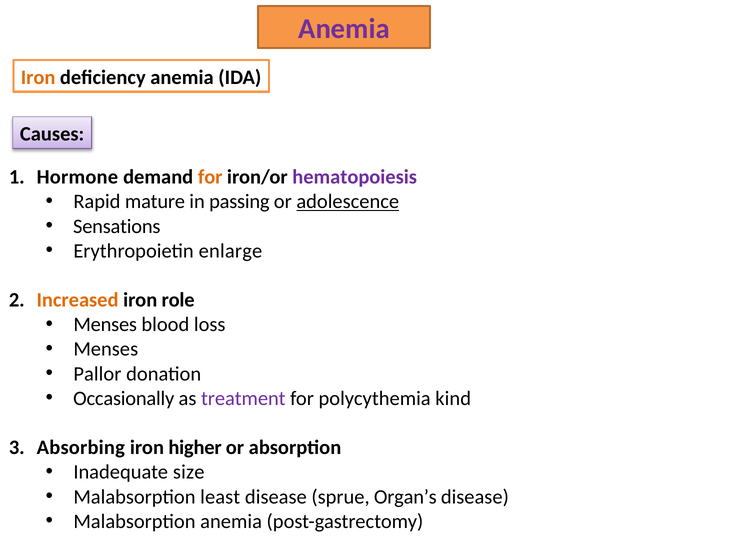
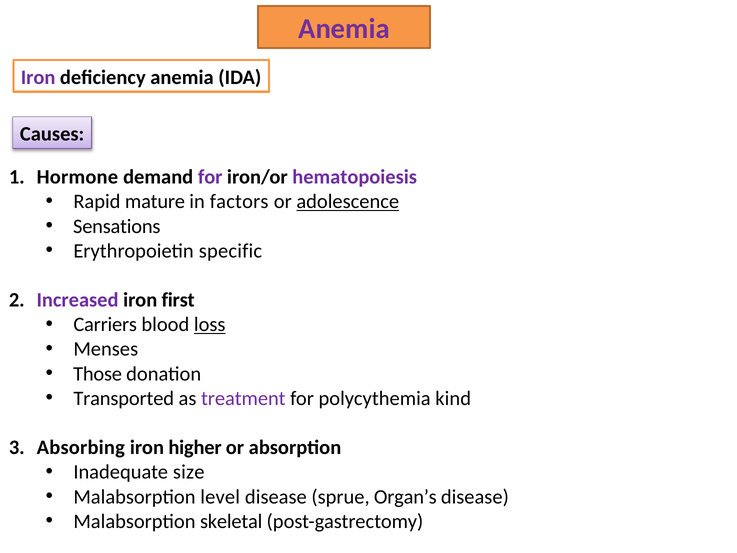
Iron colour: orange -> purple (38, 77)
for colour: orange -> purple (210, 177)
passing: passing -> factors (239, 202)
enlarge: enlarge -> specific (230, 251)
Increased colour: orange -> purple (78, 300)
role: role -> first (178, 300)
Menses: Menses -> Carriers (105, 324)
loss underline: none -> present (210, 324)
Pallor: Pallor -> Those (98, 374)
Occasionally: Occasionally -> Transported (124, 398)
least: least -> level (220, 497)
Malabsorption anemia: anemia -> skeletal (231, 521)
